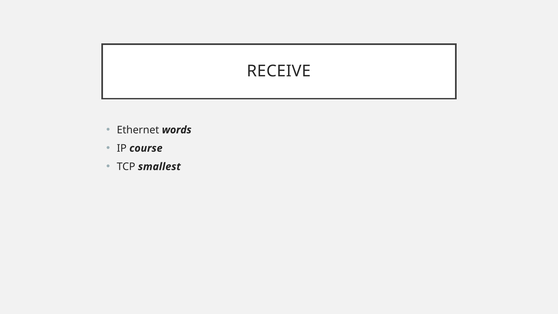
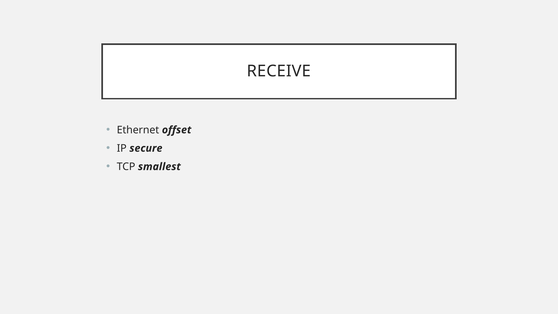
words: words -> offset (177, 130)
course: course -> secure (146, 148)
